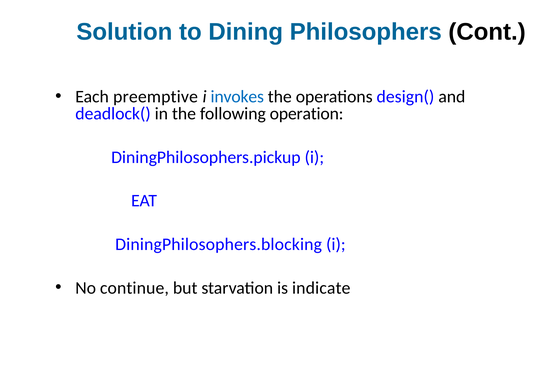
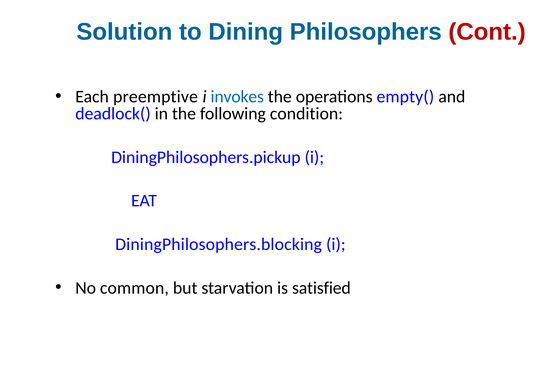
Cont colour: black -> red (487, 32)
design(: design( -> empty( (405, 97)
operation: operation -> condition (306, 114)
continue: continue -> common (134, 288)
indicate: indicate -> satisfied (321, 288)
